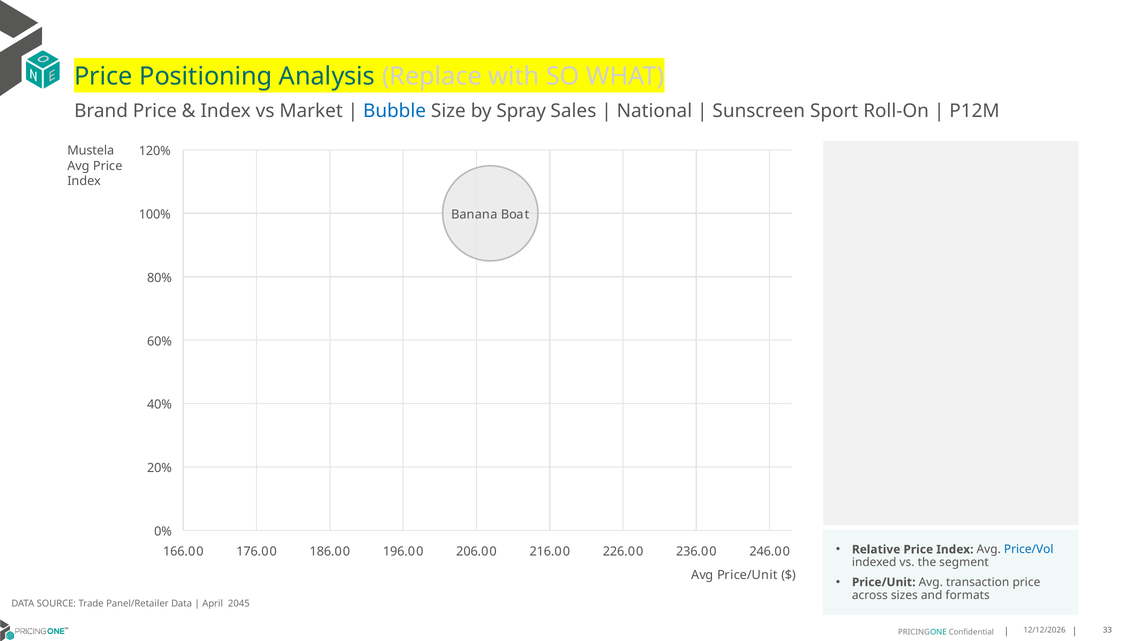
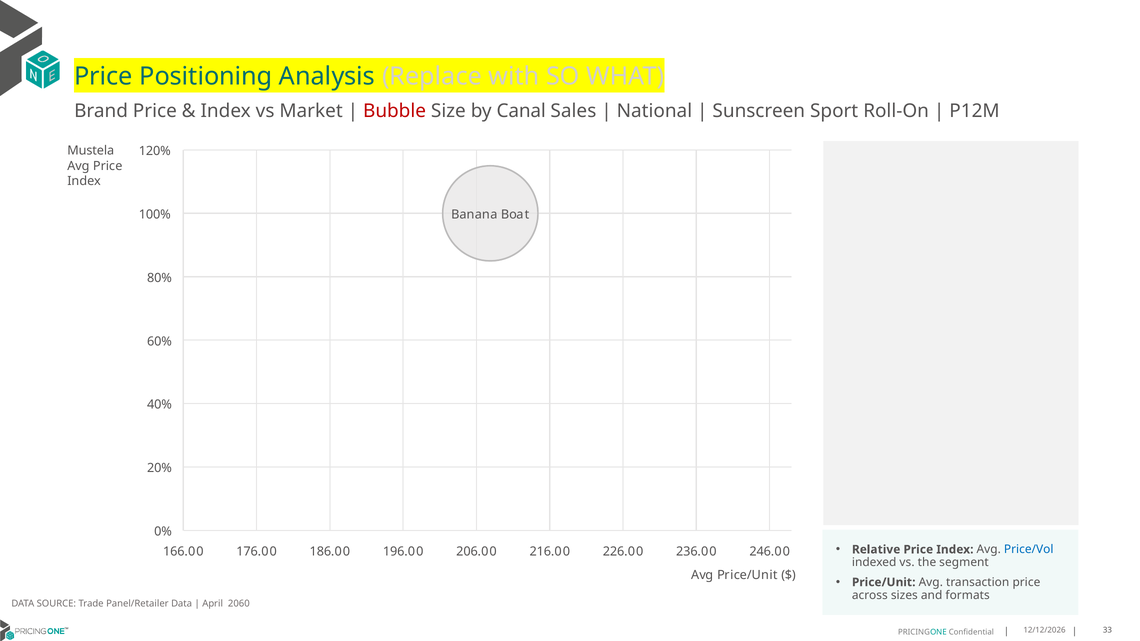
Bubble colour: blue -> red (395, 111)
Spray: Spray -> Canal (521, 111)
2045: 2045 -> 2060 (239, 604)
